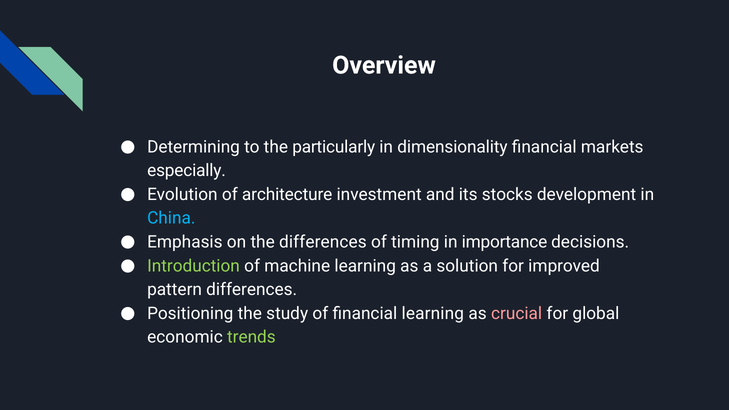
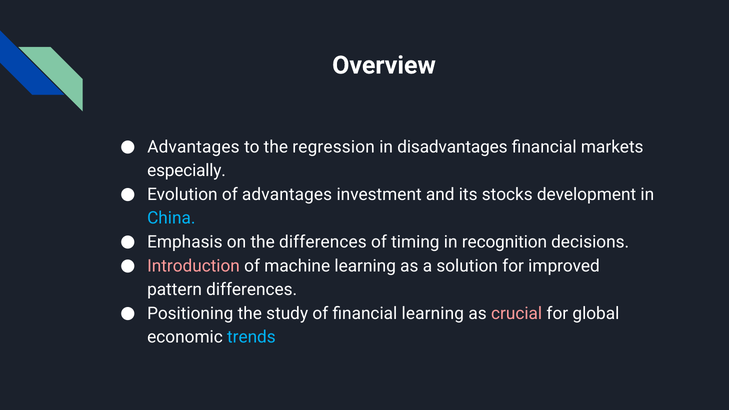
Determining: Determining -> Advantages (193, 147)
particularly: particularly -> regression (334, 147)
dimensionality: dimensionality -> disadvantages (452, 147)
of architecture: architecture -> advantages (287, 195)
importance: importance -> recognition (504, 242)
Introduction colour: light green -> pink (194, 266)
trends colour: light green -> light blue (251, 337)
